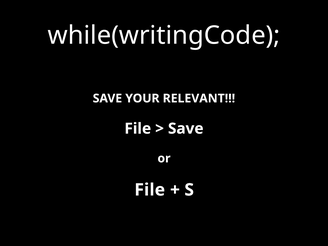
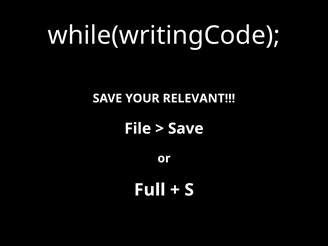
File: File -> Full (150, 190)
